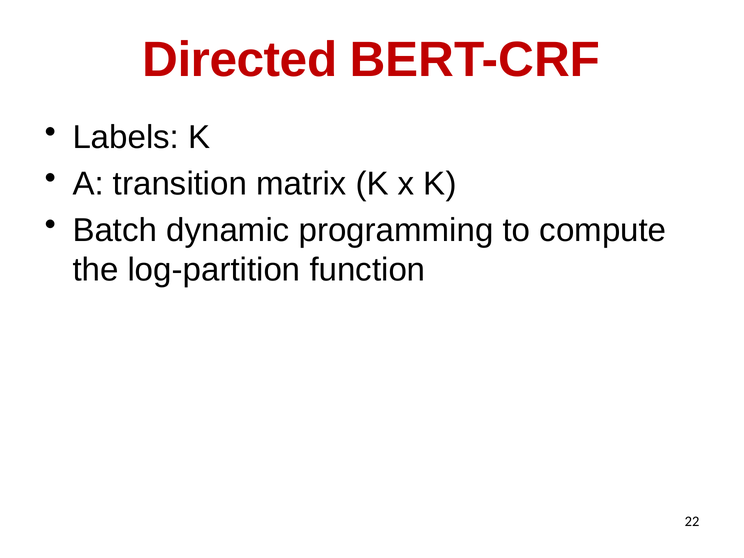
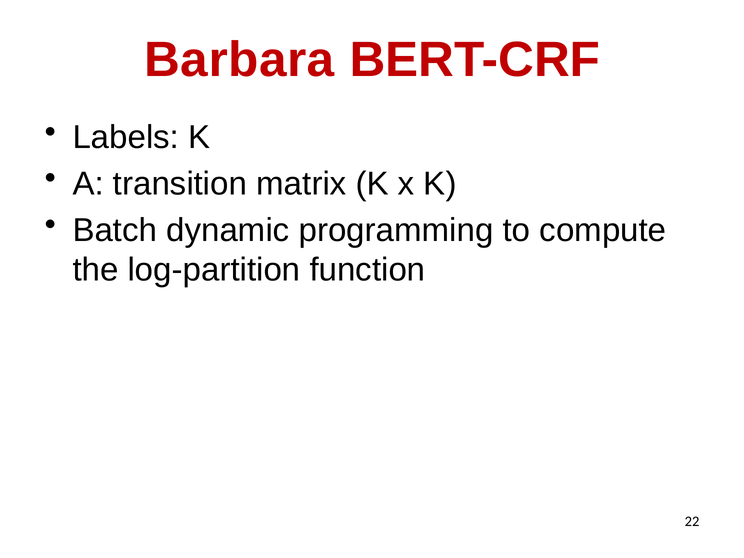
Directed: Directed -> Barbara (239, 60)
